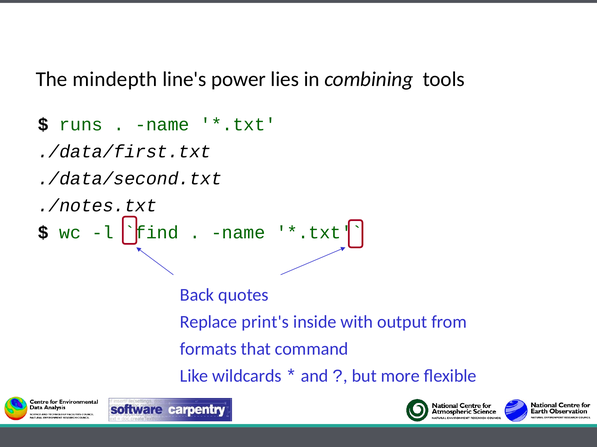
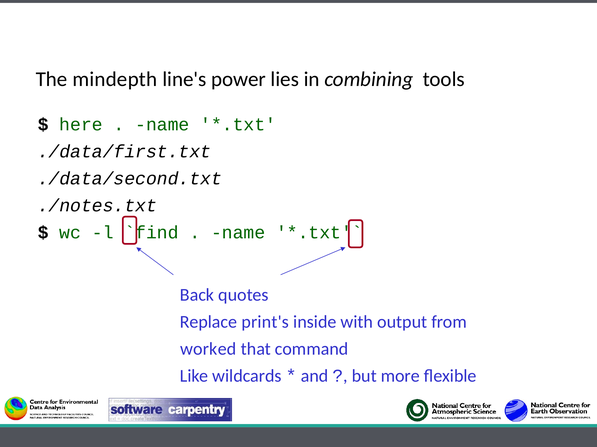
runs: runs -> here (81, 125)
formats: formats -> worked (208, 349)
